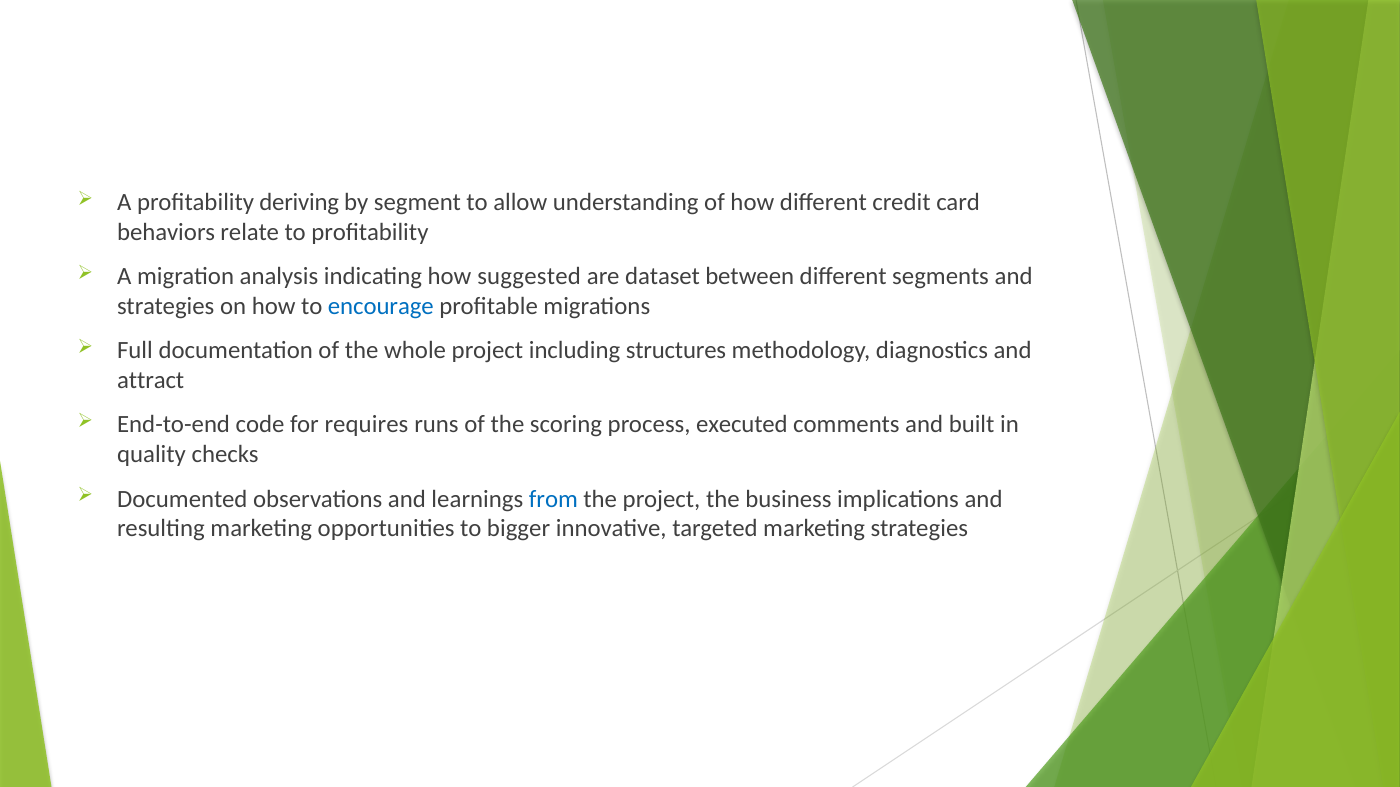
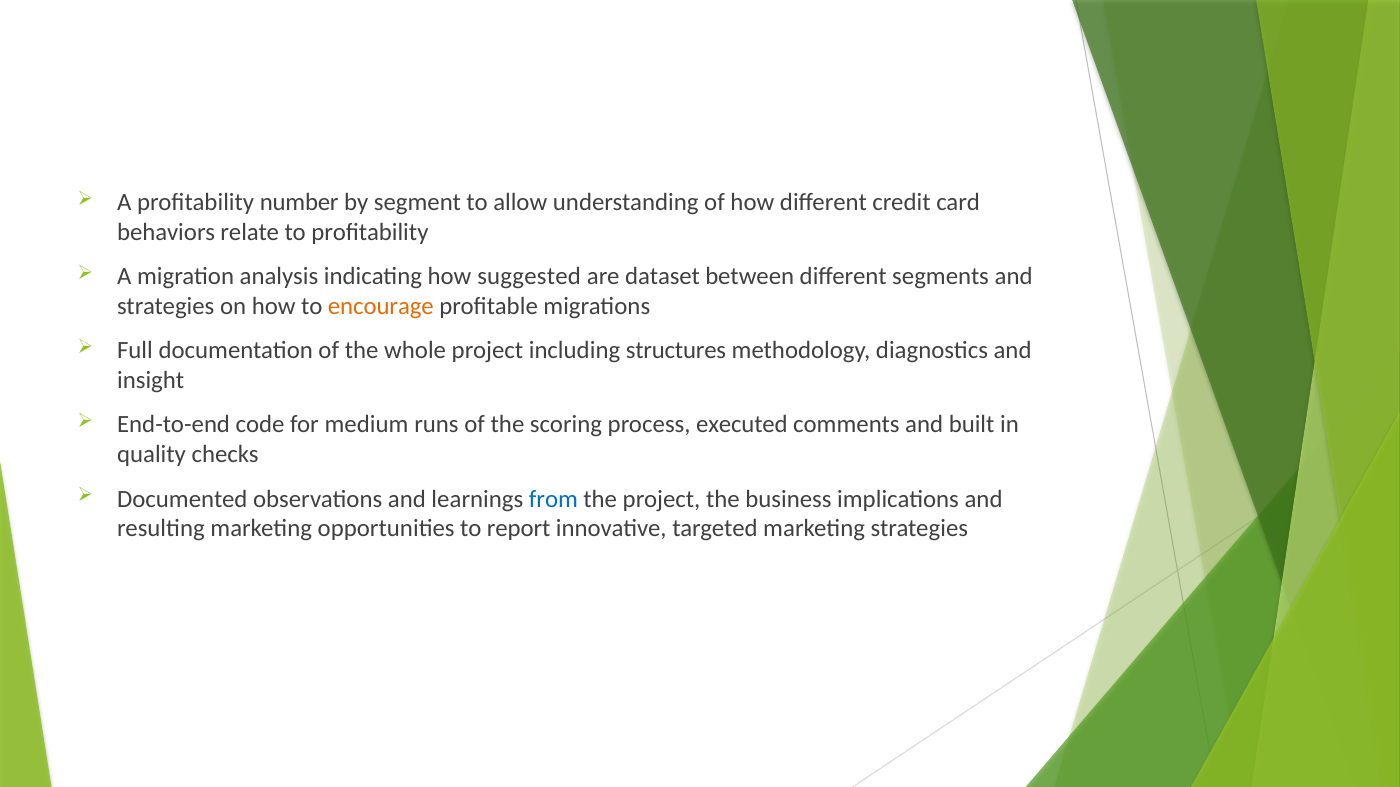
deriving: deriving -> number (299, 203)
encourage colour: blue -> orange (381, 307)
attract: attract -> insight (151, 381)
requires: requires -> medium (366, 425)
bigger: bigger -> report (519, 529)
